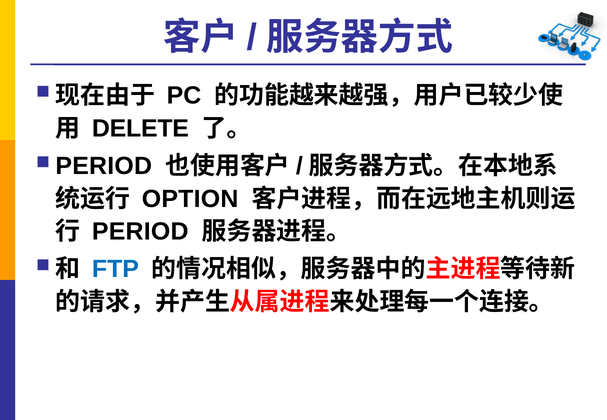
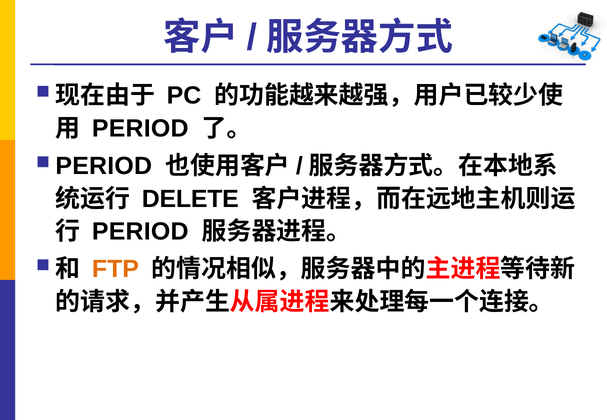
DELETE: DELETE -> PERIOD (140, 129)
OPTION: OPTION -> DELETE (190, 199)
FTP colour: blue -> orange (115, 269)
